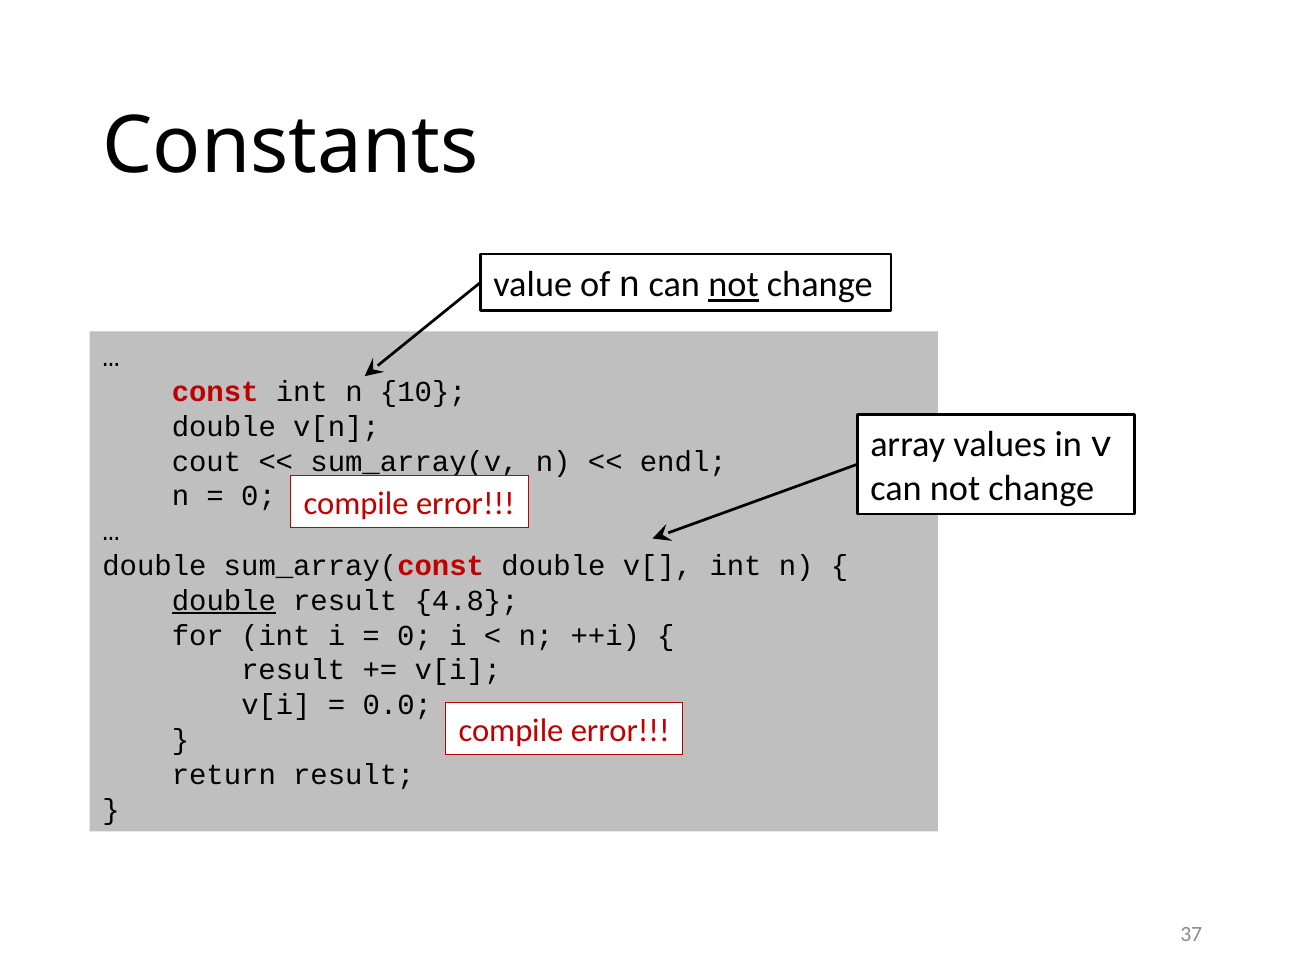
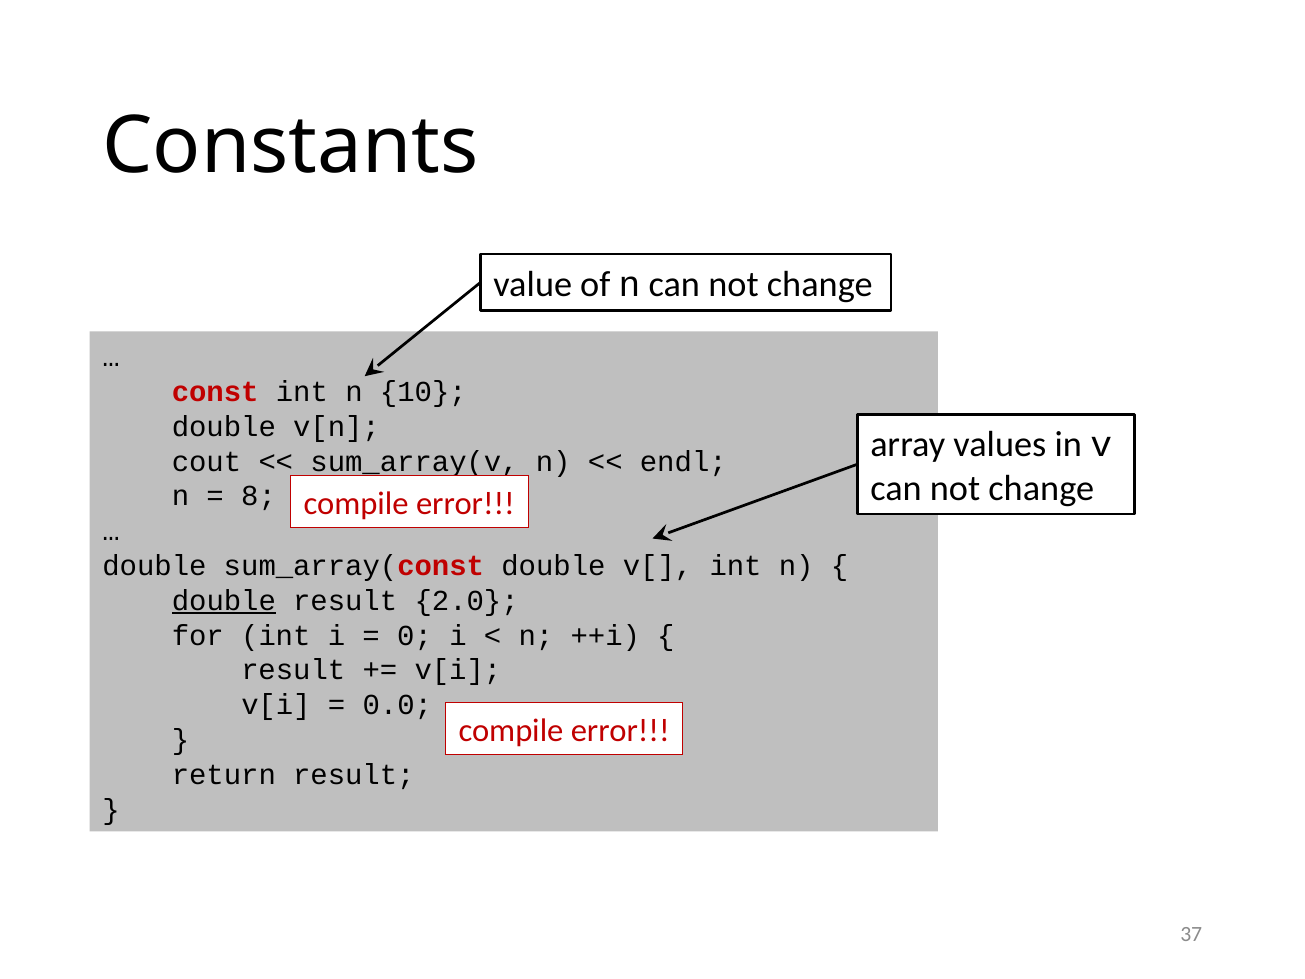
not underline: present -> none (734, 285)
0: 0 -> 8 (259, 496)
4.8: 4.8 -> 2.0 (467, 601)
